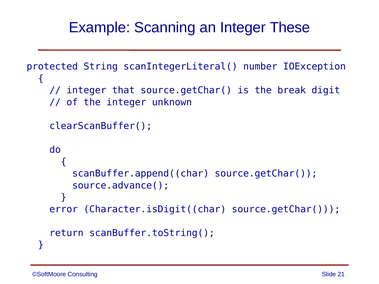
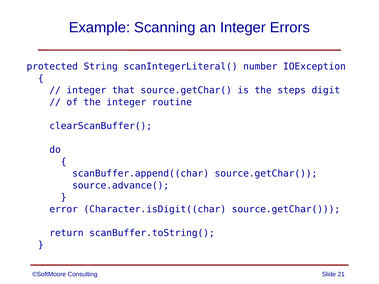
These: These -> Errors (290, 28)
break: break -> steps (292, 90)
unknown: unknown -> routine (172, 102)
